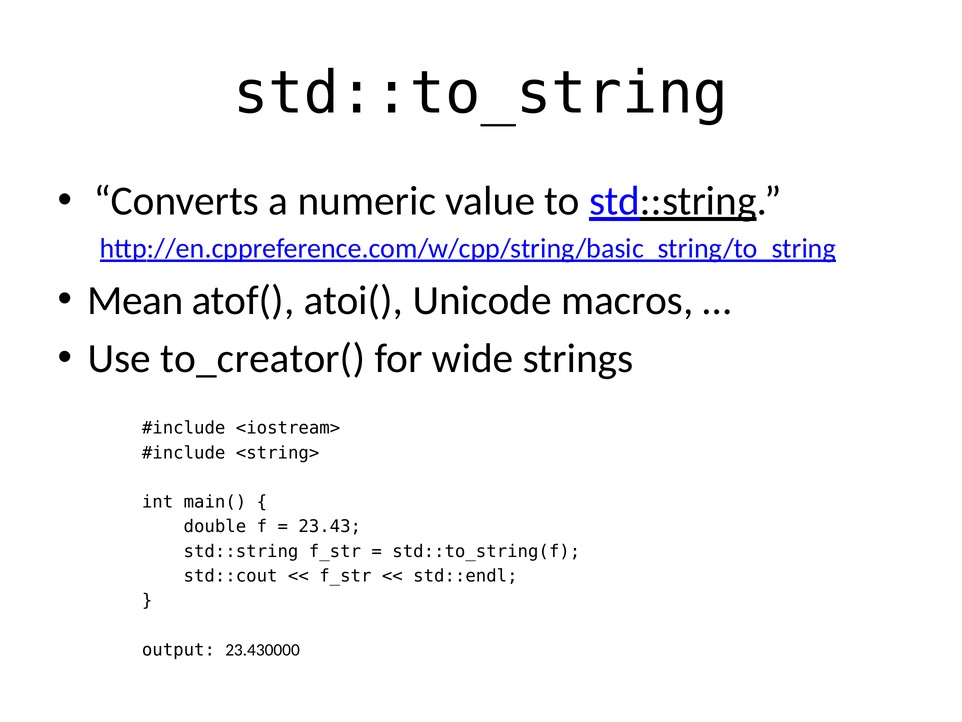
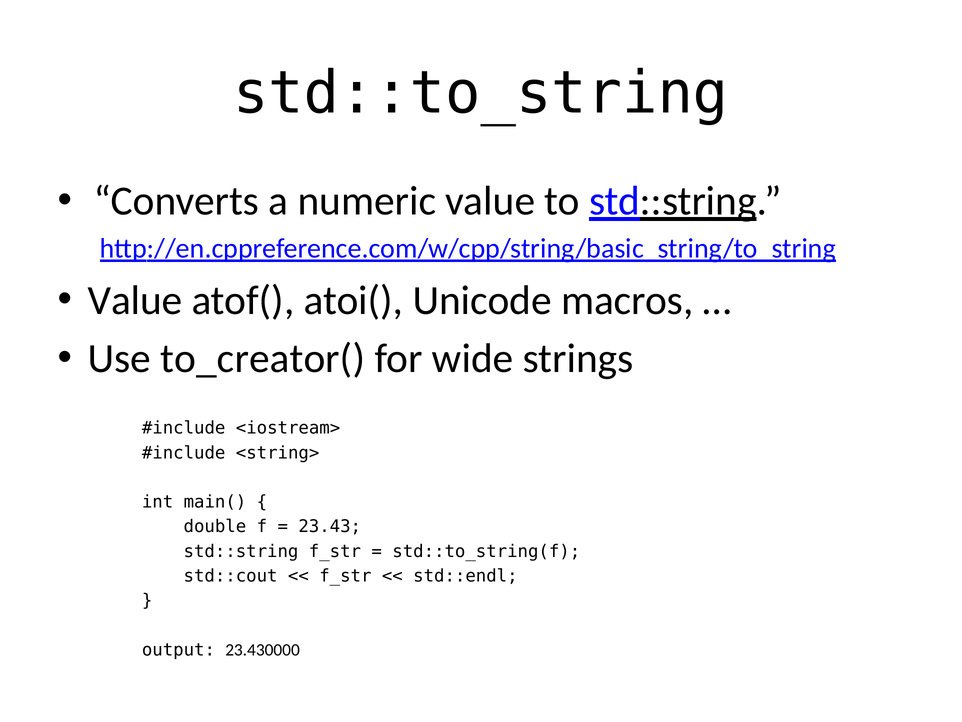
Mean: Mean -> Value (135, 300)
